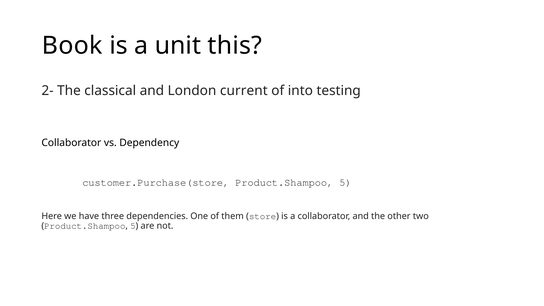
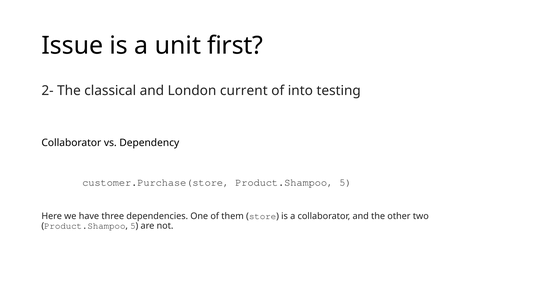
Book: Book -> Issue (72, 46)
this: this -> first (235, 46)
